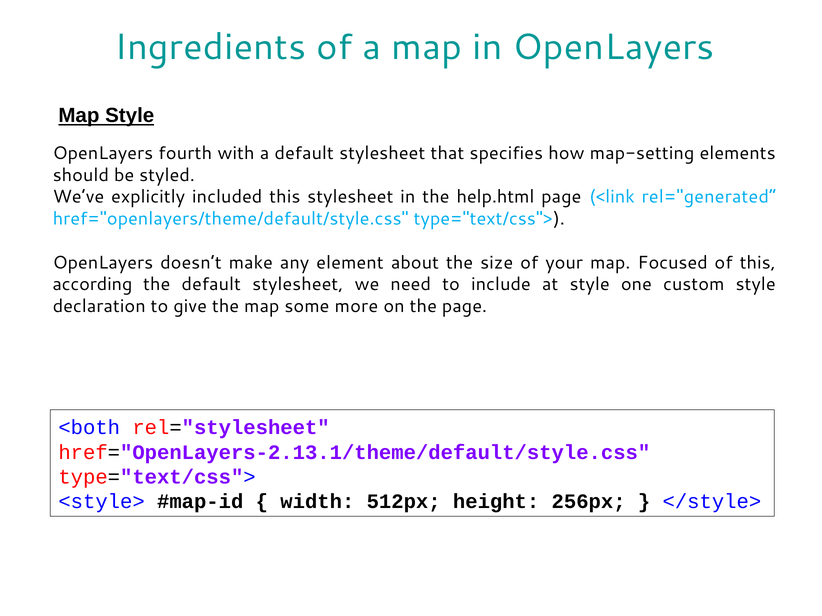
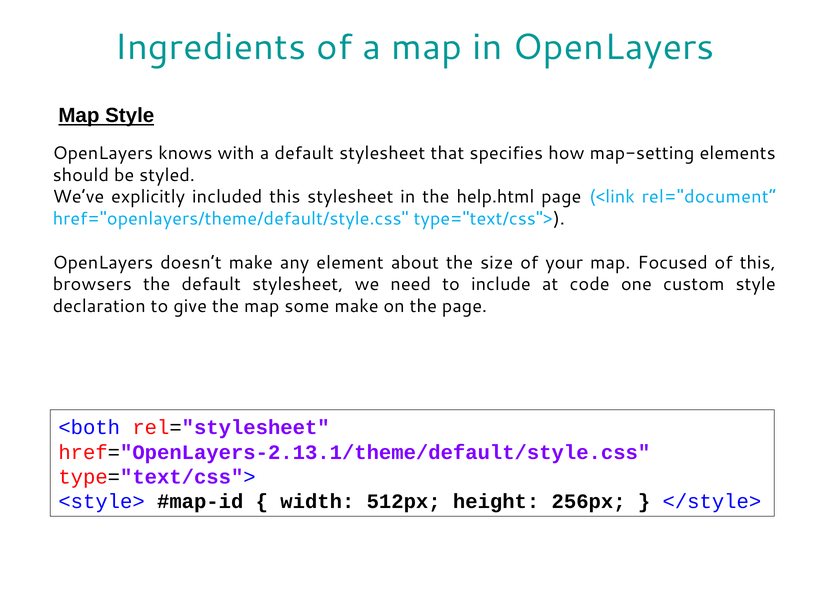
fourth: fourth -> knows (185, 153)
rel="generated“: rel="generated“ -> rel="document“ (709, 197)
according: according -> browsers (92, 285)
at style: style -> code (590, 285)
some more: more -> make (356, 307)
